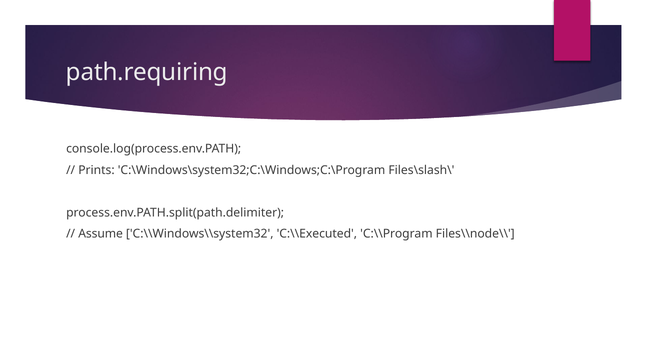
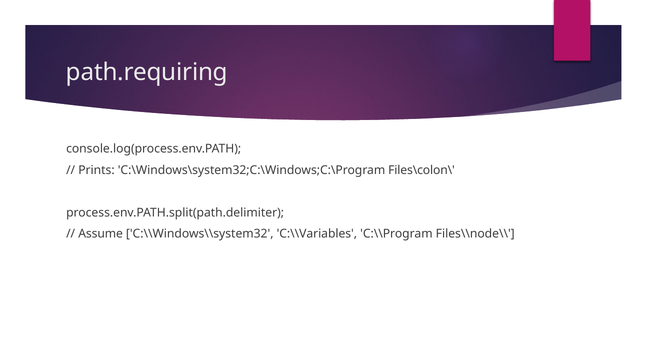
Files\slash\: Files\slash\ -> Files\colon\ (421, 170)
C:\\Executed: C:\\Executed -> C:\\Variables (317, 234)
